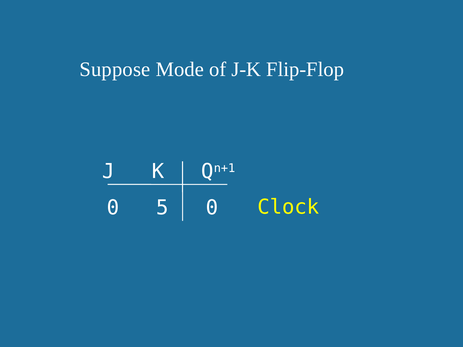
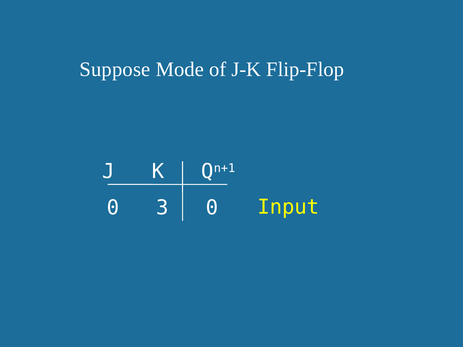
Clock: Clock -> Input (288, 207)
5: 5 -> 3 (162, 208)
